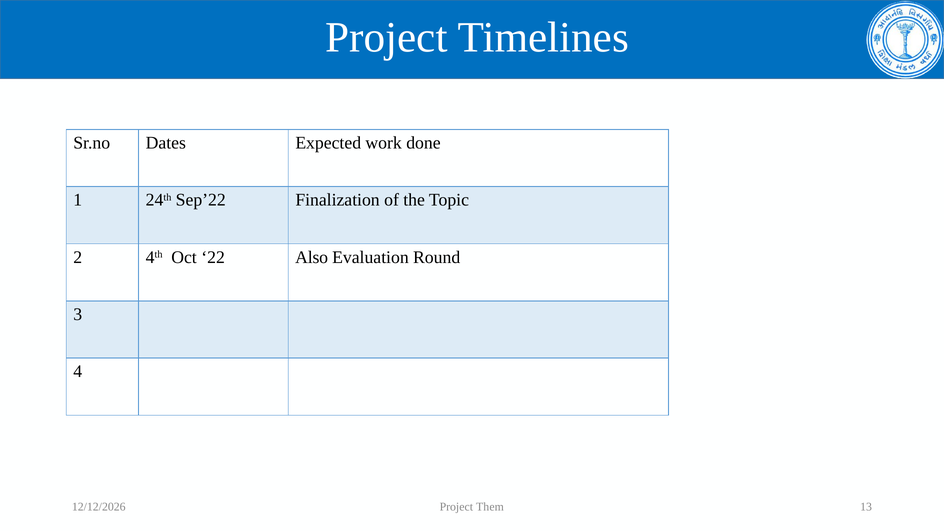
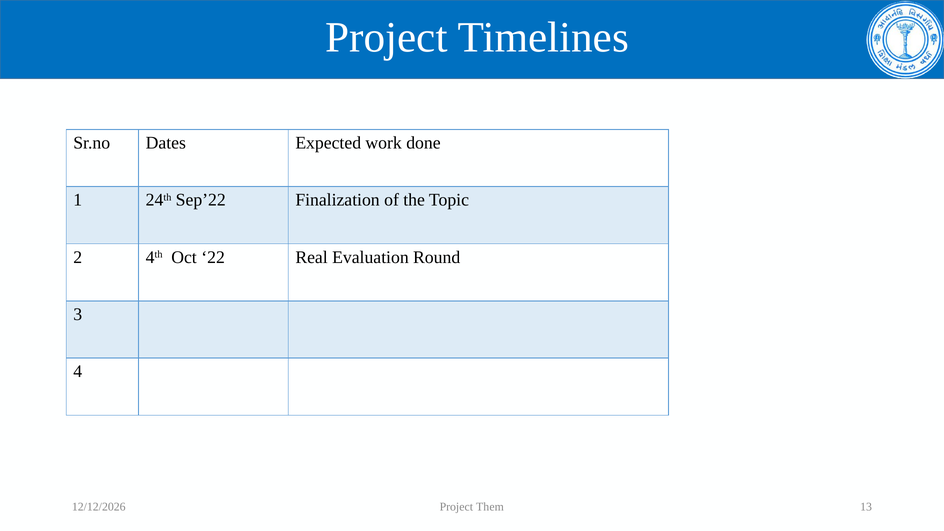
Also: Also -> Real (312, 257)
